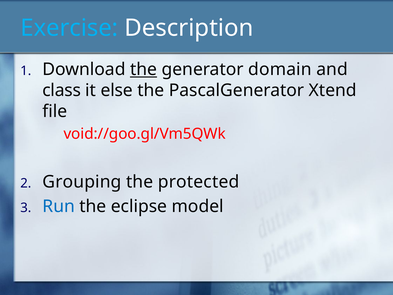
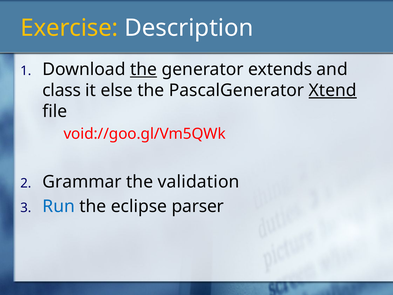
Exercise colour: light blue -> yellow (69, 28)
domain: domain -> extends (280, 69)
Xtend underline: none -> present (333, 90)
Grouping: Grouping -> Grammar (82, 182)
protected: protected -> validation (199, 182)
model: model -> parser (198, 206)
